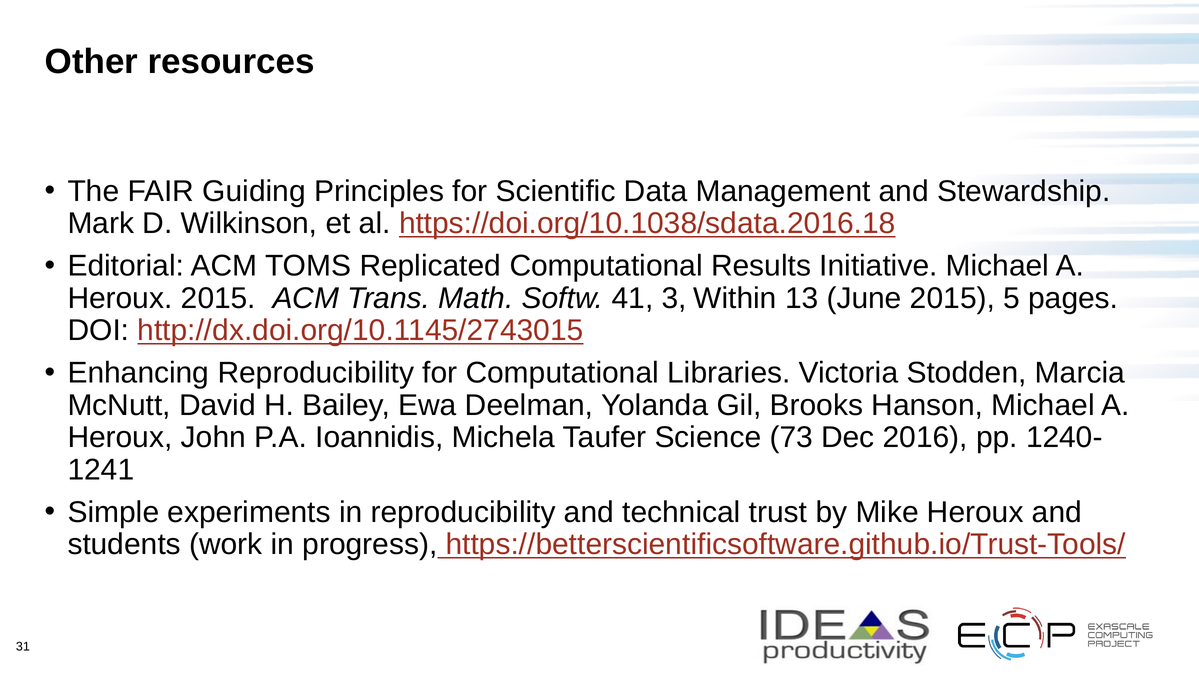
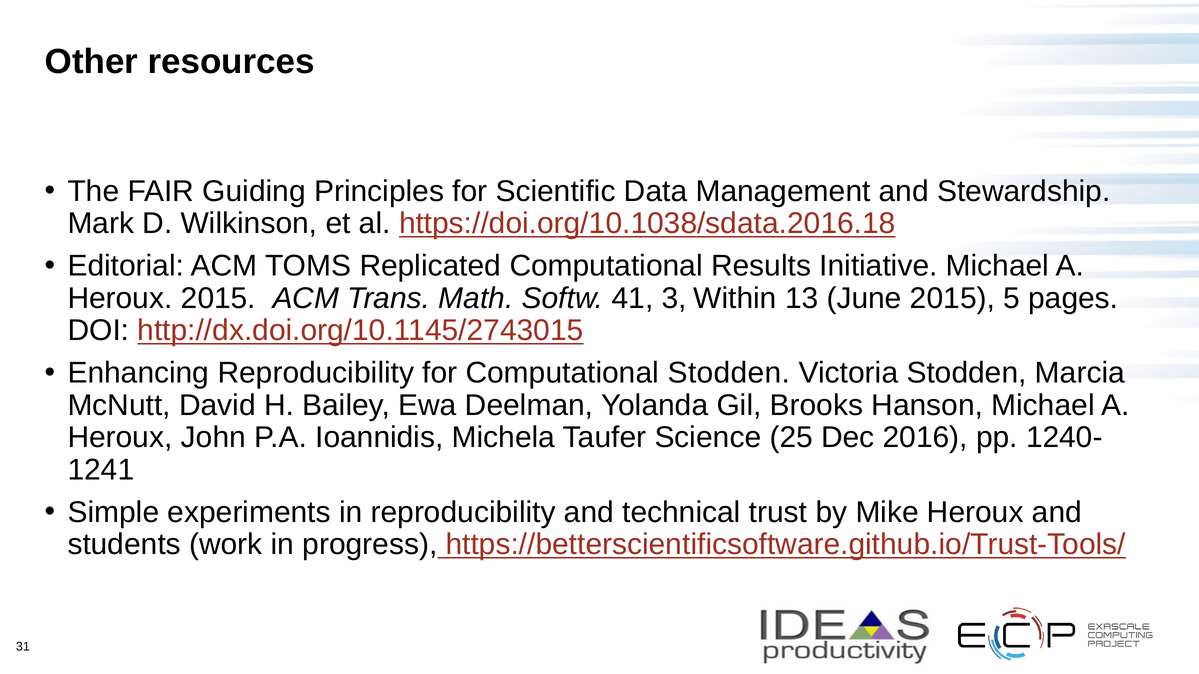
Computational Libraries: Libraries -> Stodden (729, 373)
73: 73 -> 25 (791, 438)
